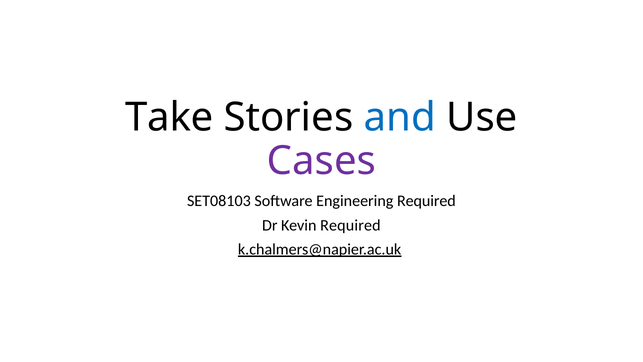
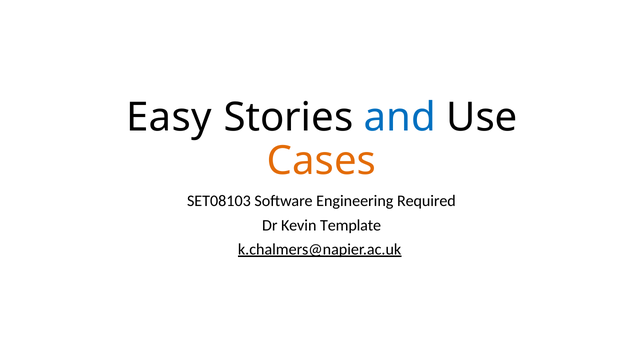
Take: Take -> Easy (169, 117)
Cases colour: purple -> orange (321, 161)
Kevin Required: Required -> Template (351, 225)
